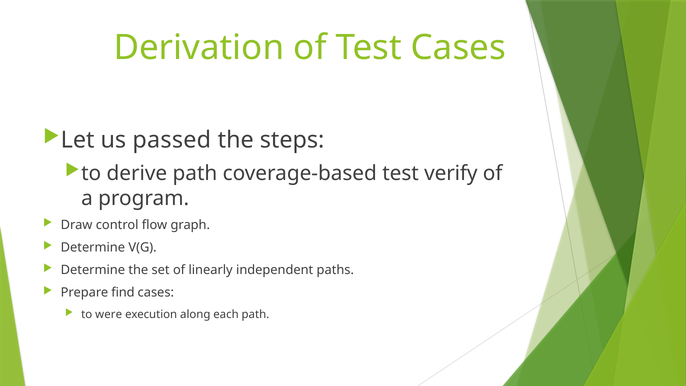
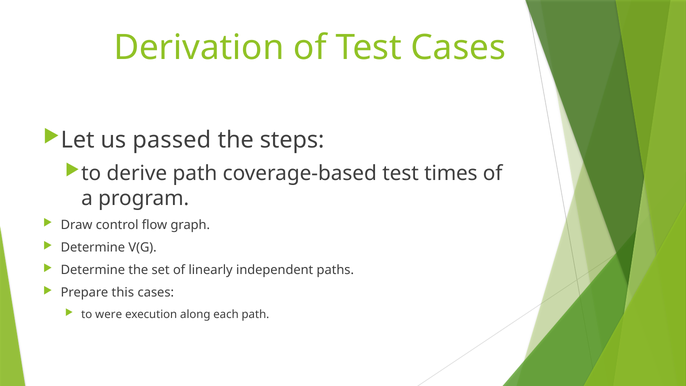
verify: verify -> times (451, 173)
find: find -> this (123, 293)
